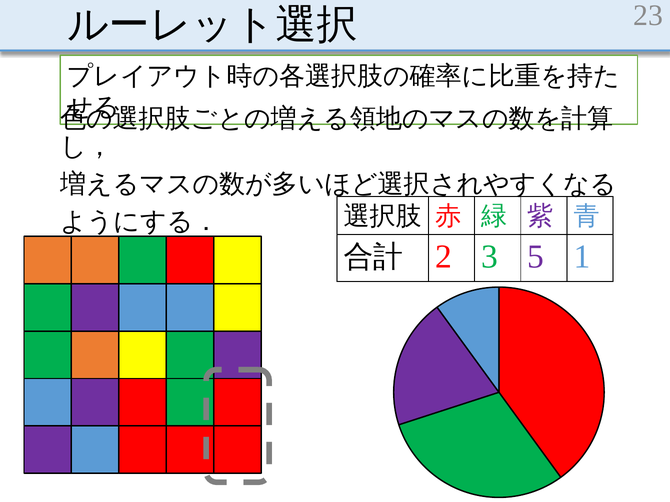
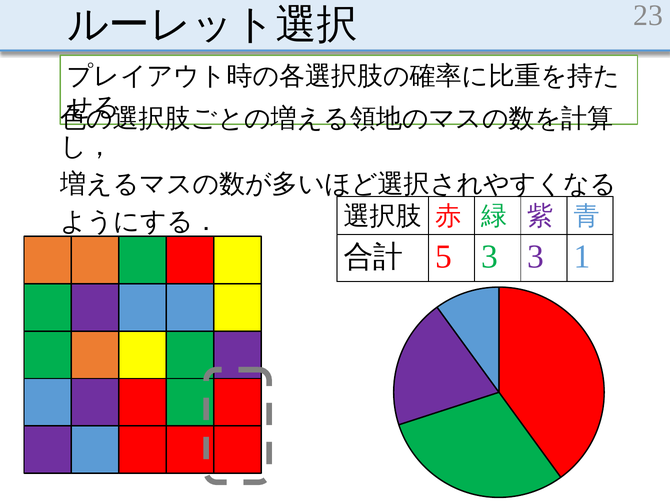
2: 2 -> 5 (444, 257)
3 5: 5 -> 3 (536, 257)
